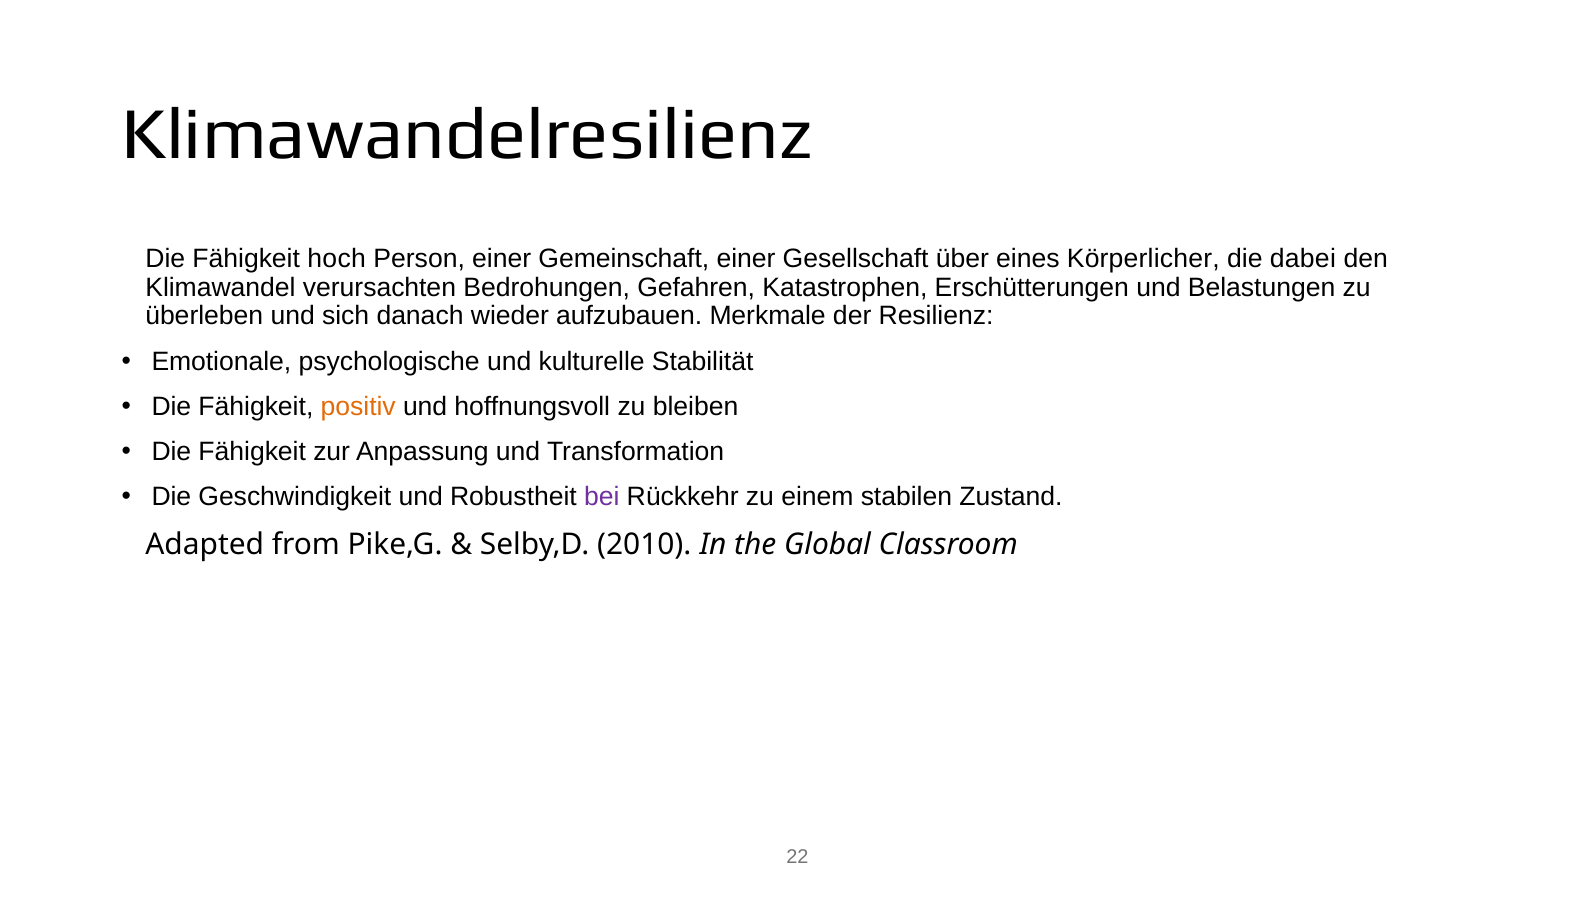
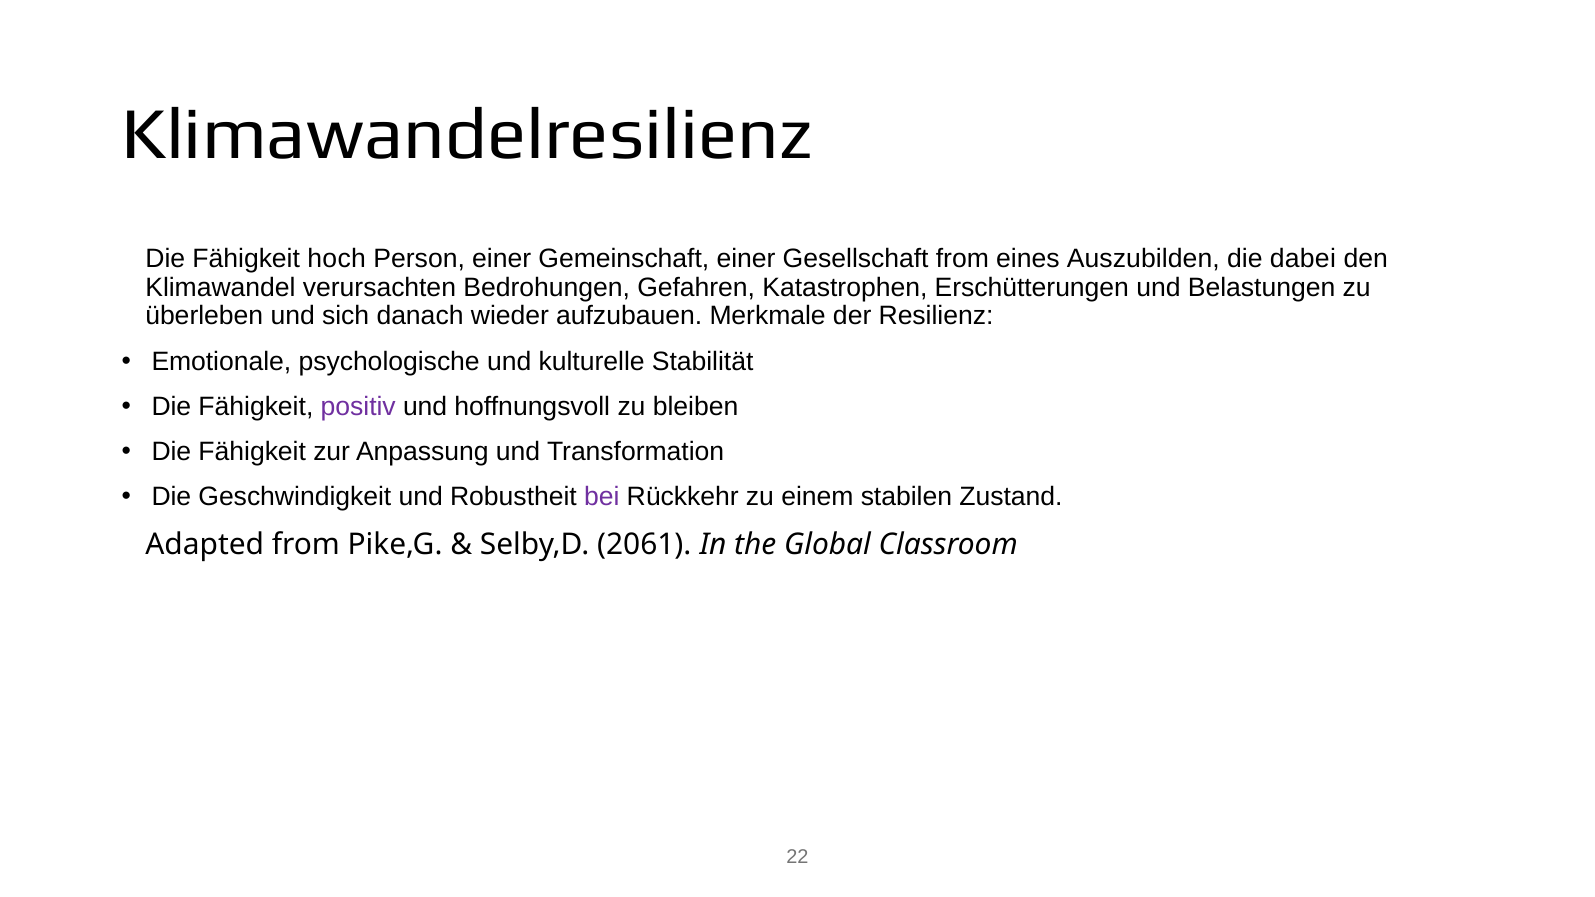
Gesellschaft über: über -> from (962, 259)
Körperlicher: Körperlicher -> Auszubilden (1143, 259)
positiv colour: orange -> purple (358, 407)
2010: 2010 -> 2061 (644, 544)
